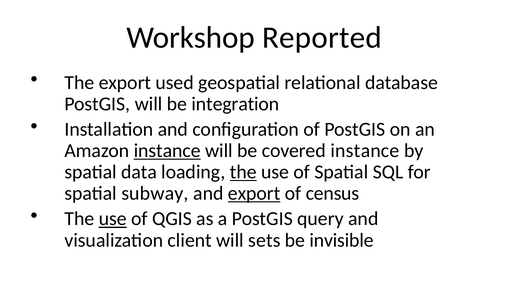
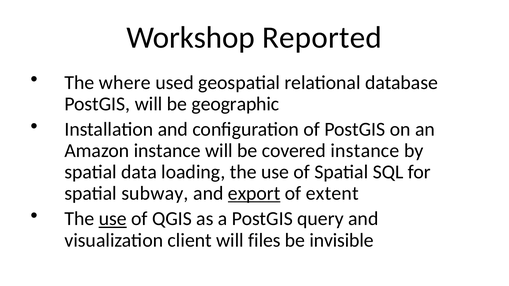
The export: export -> where (125, 83)
integration: integration -> geographic (235, 104)
instance underline: present -> none (167, 151)
the underline: present -> none (243, 172)
census: census -> extent (332, 194)
sets: sets -> files (264, 240)
